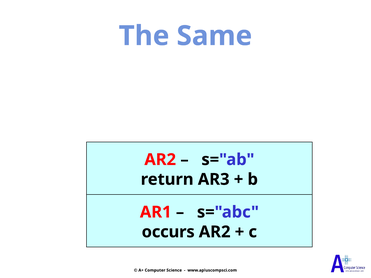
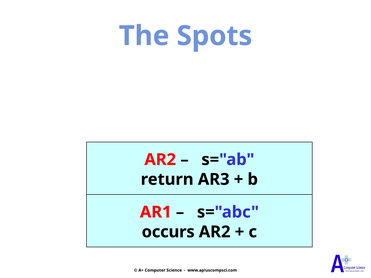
Same: Same -> Spots (214, 36)
